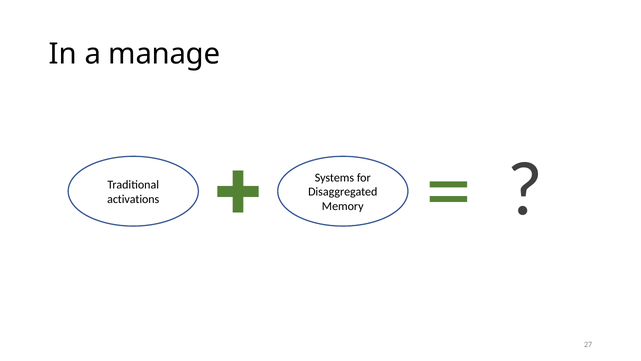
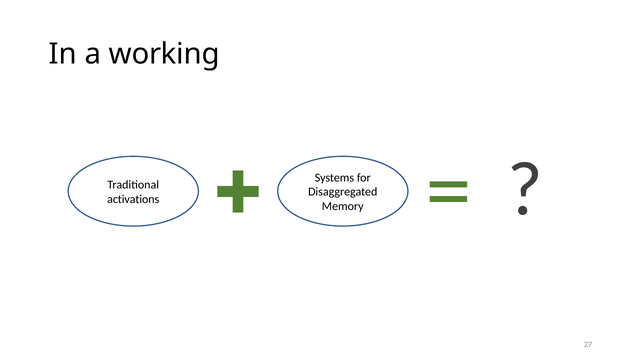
manage: manage -> working (164, 54)
